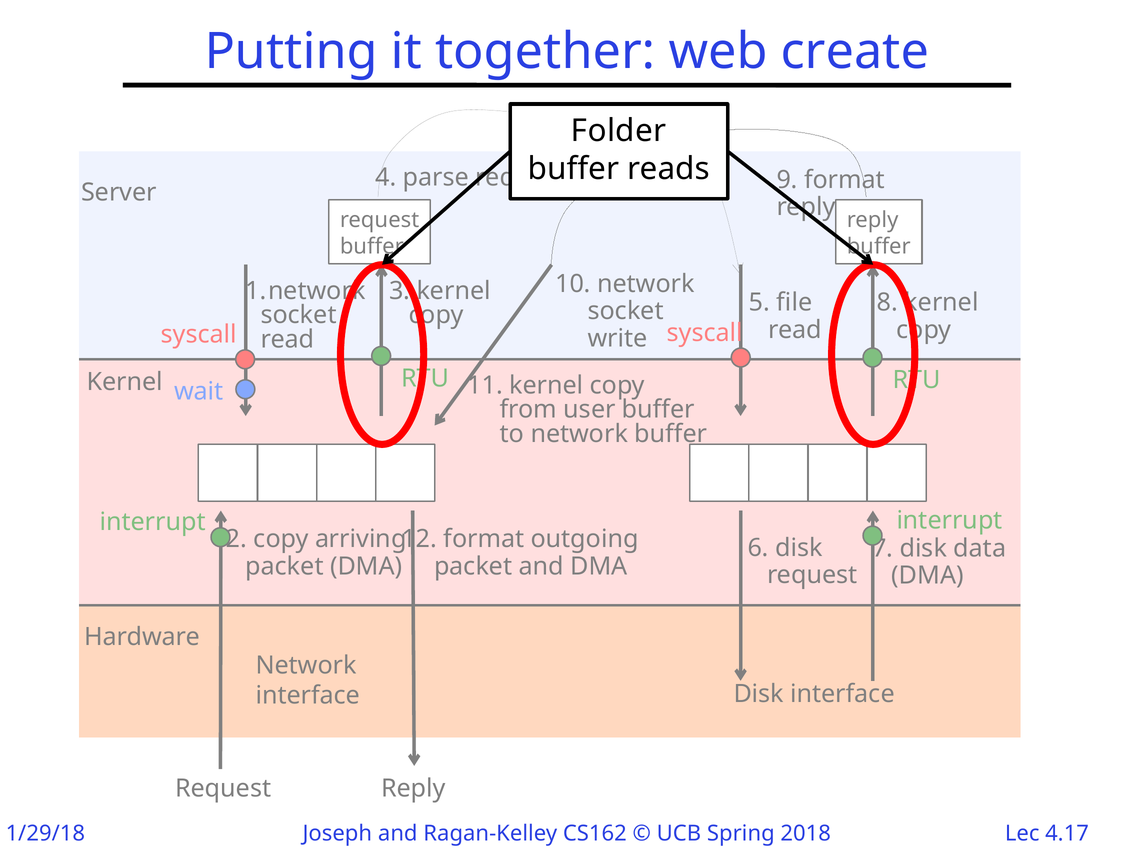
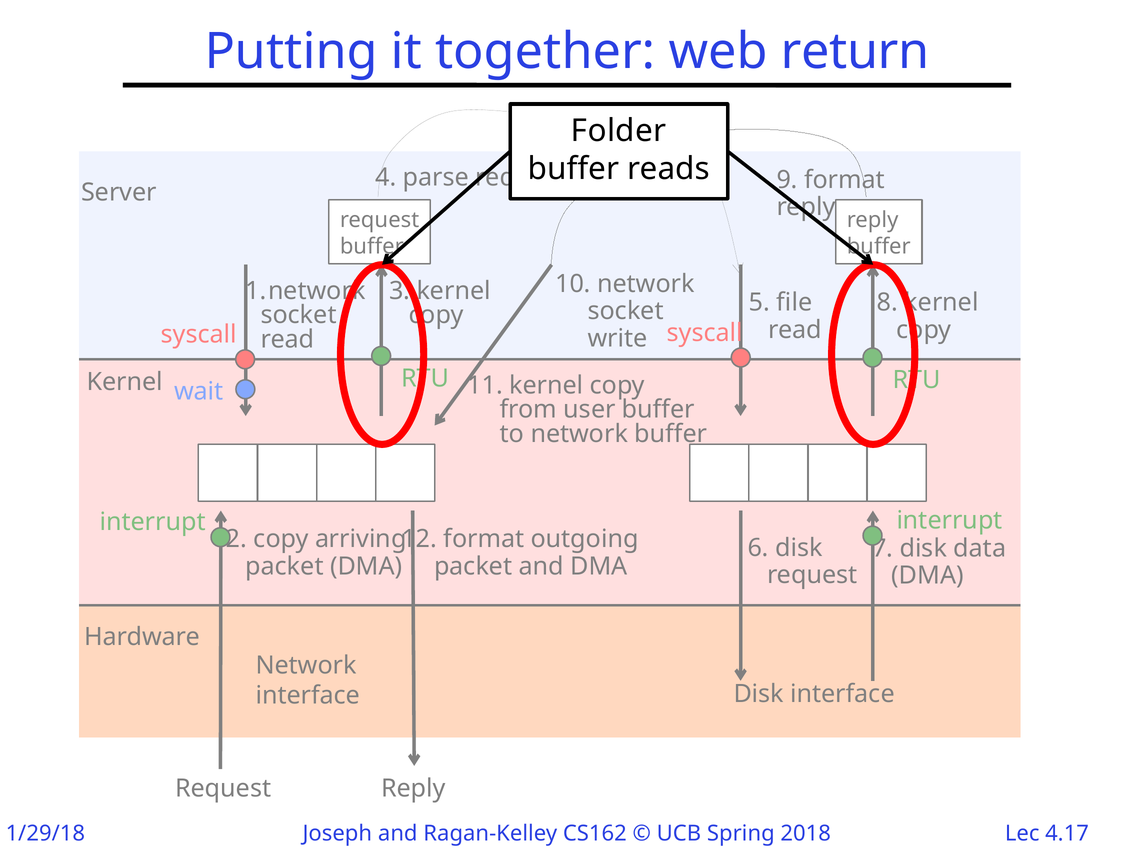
create: create -> return (855, 52)
